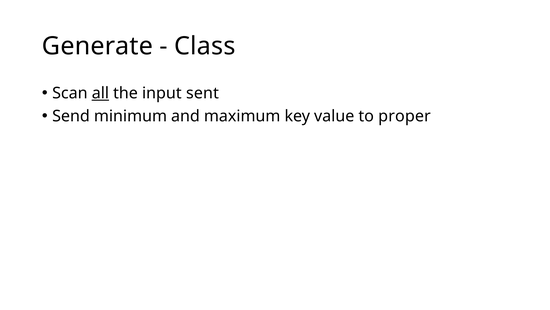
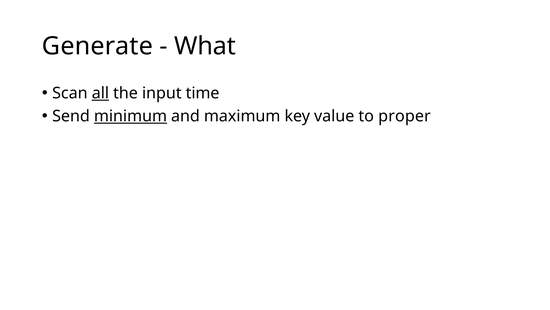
Class: Class -> What (205, 46)
sent: sent -> time (203, 93)
minimum underline: none -> present (130, 116)
